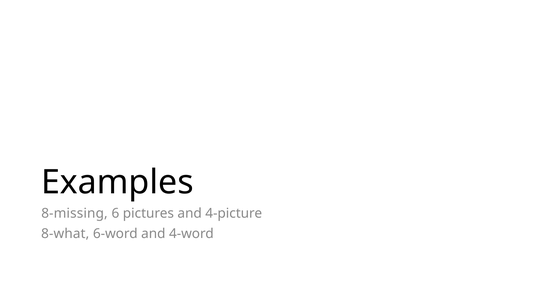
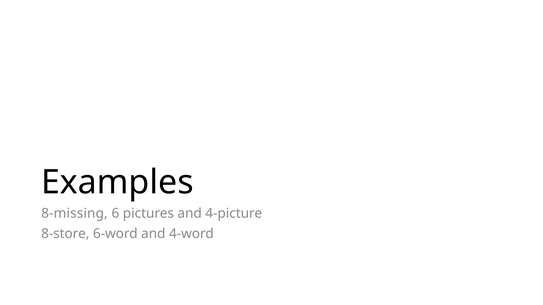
8-what: 8-what -> 8-store (65, 234)
